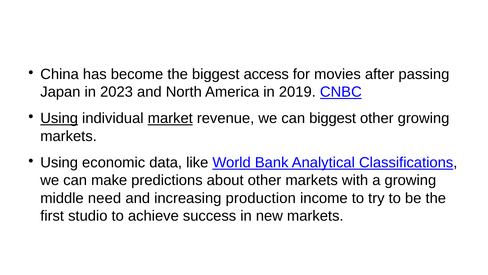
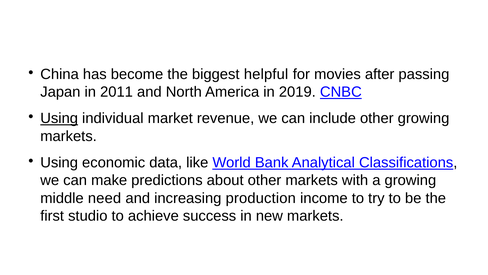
access: access -> helpful (266, 74)
2023: 2023 -> 2011 (117, 92)
market underline: present -> none (170, 118)
can biggest: biggest -> include (333, 118)
